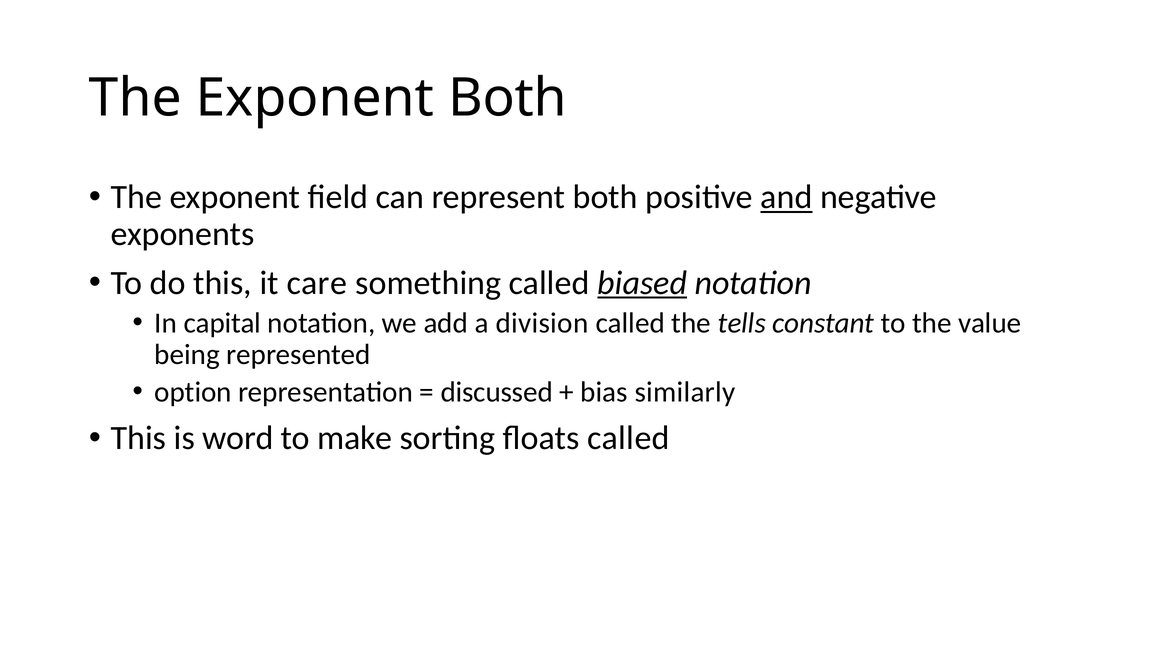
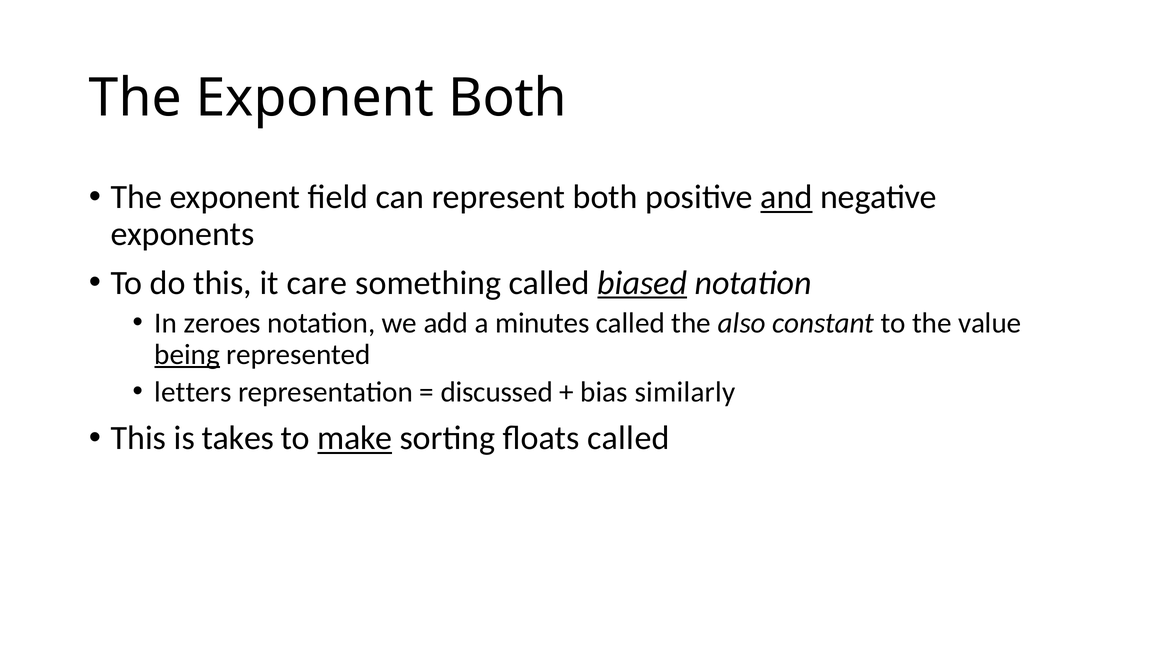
capital: capital -> zeroes (222, 323)
division: division -> minutes (542, 323)
tells: tells -> also (742, 323)
being underline: none -> present (187, 354)
option: option -> letters (193, 392)
word: word -> takes (238, 438)
make underline: none -> present (355, 438)
